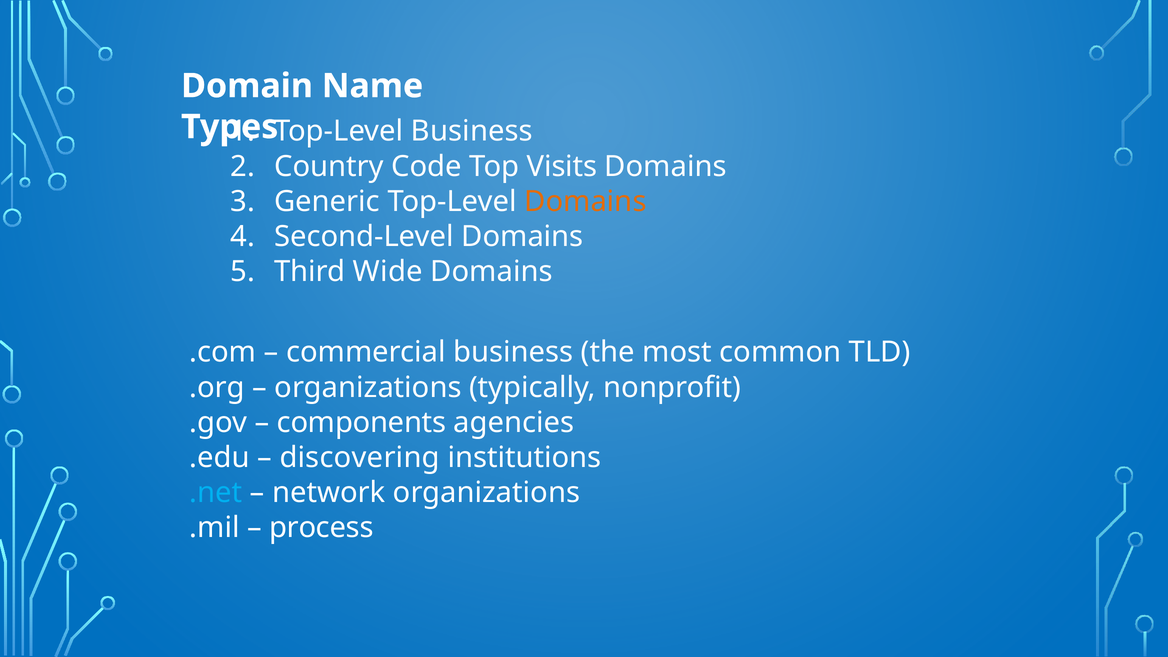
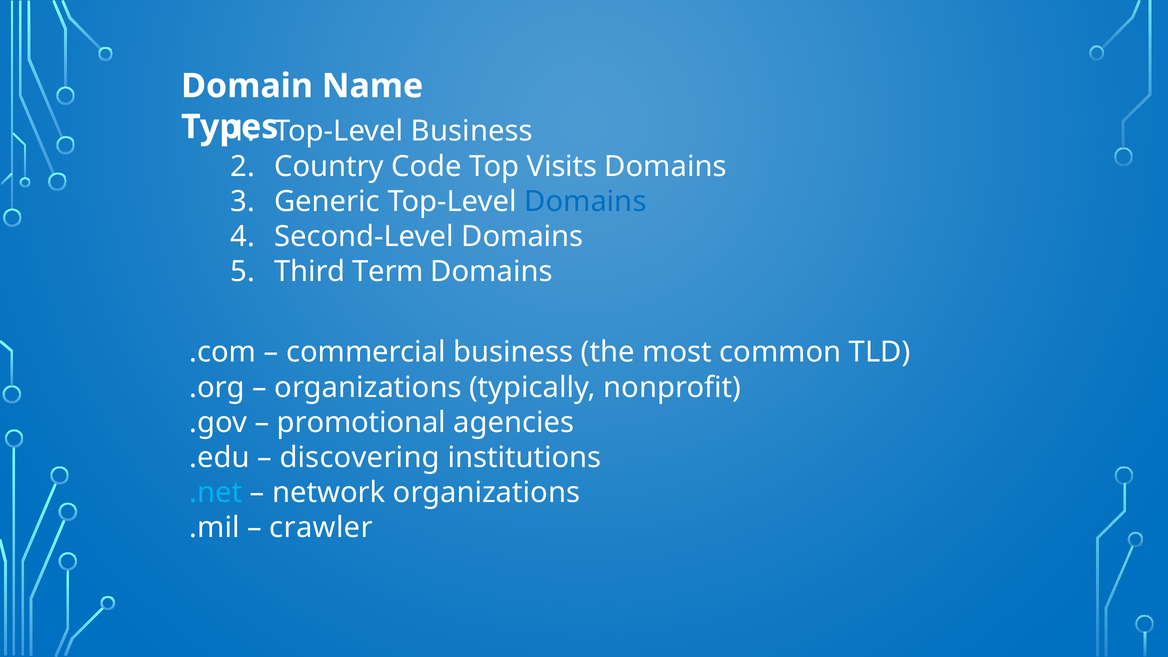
Domains colour: orange -> blue (585, 201)
Wide: Wide -> Term (388, 272)
components: components -> promotional (361, 422)
process: process -> crawler (321, 528)
